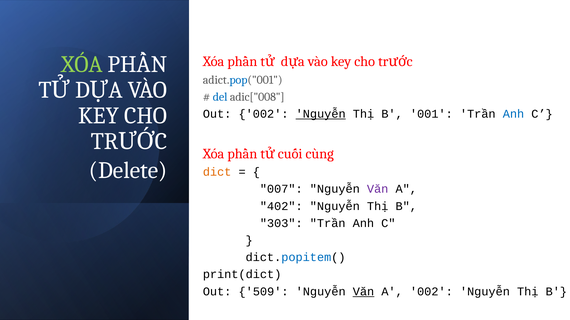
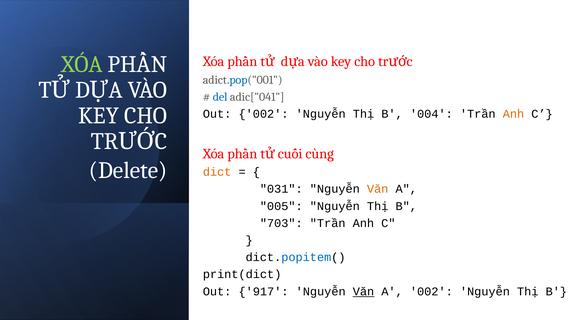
adic["008: adic["008 -> adic["041 (257, 97)
Nguyễn underline: present -> none (321, 114)
001: 001 -> 004 (431, 114)
Anh colour: blue -> orange (514, 114)
007: 007 -> 031 (281, 189)
Văn colour: purple -> orange (378, 189)
402: 402 -> 005 (281, 207)
303: 303 -> 703 (281, 224)
509: 509 -> 917 (264, 292)
